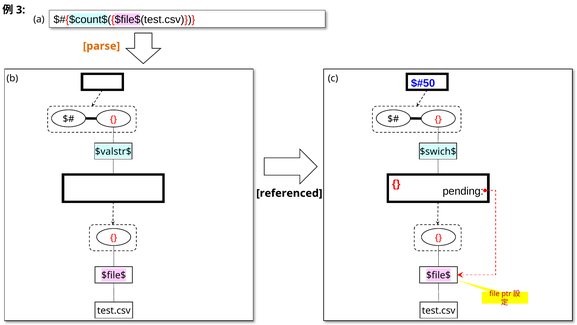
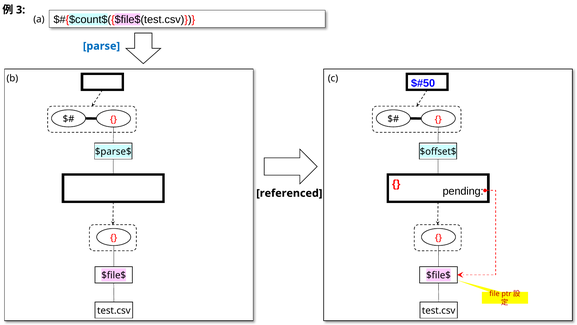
parse colour: orange -> blue (101, 46)
$valstr$: $valstr$ -> $parse$ (113, 152)
$swich$: $swich$ -> $offset$ (438, 152)
